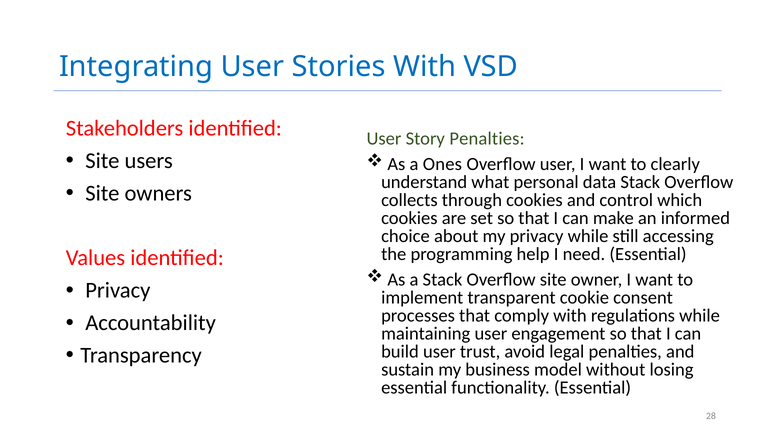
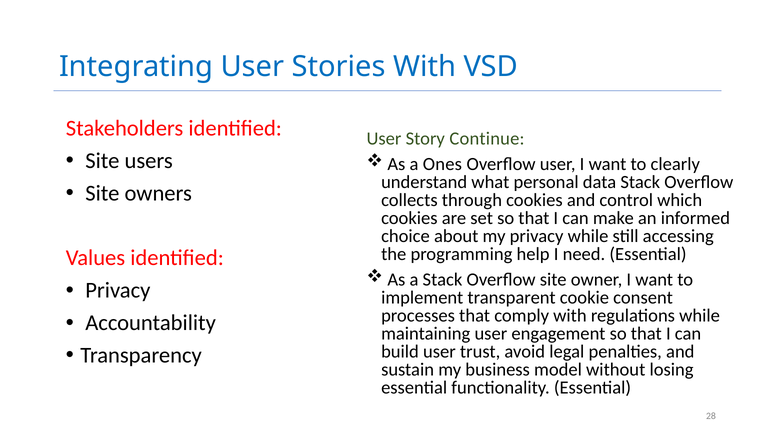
Story Penalties: Penalties -> Continue (487, 139)
